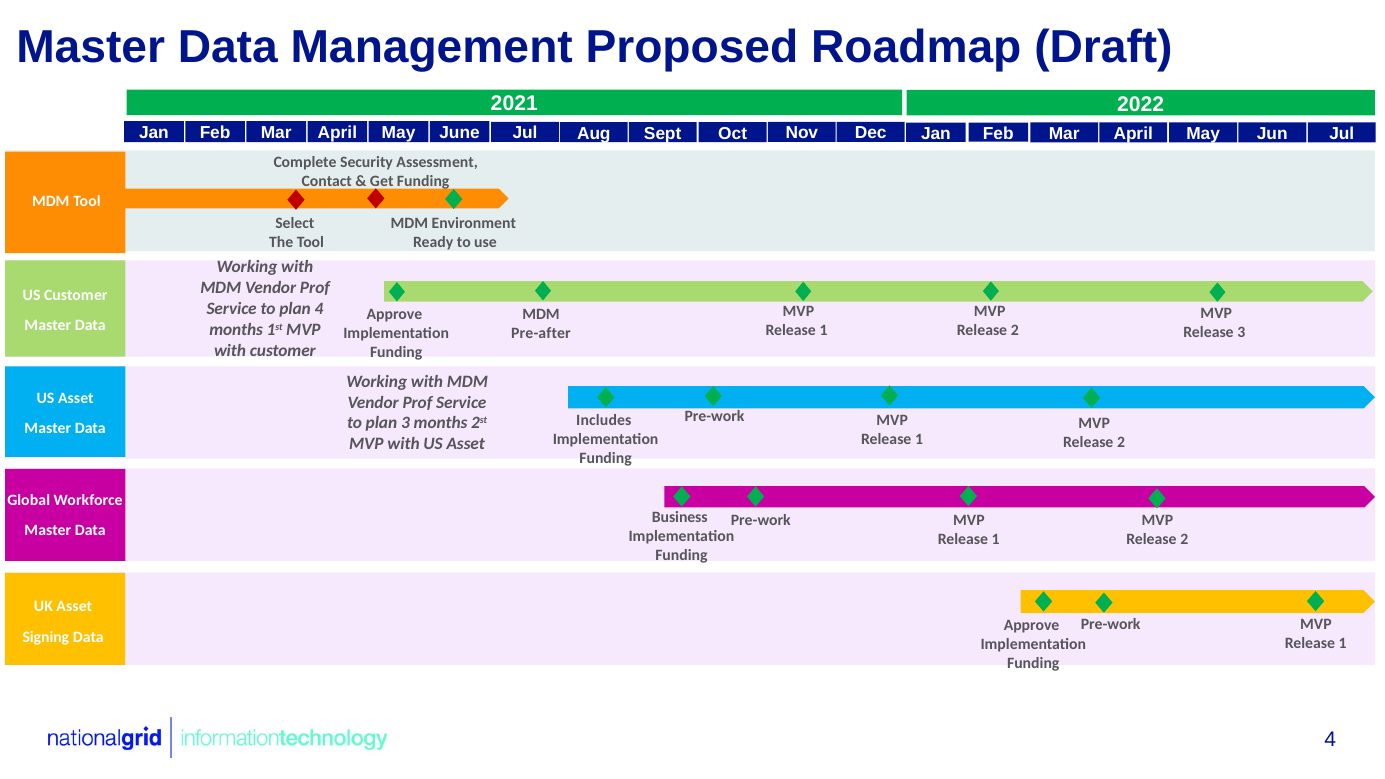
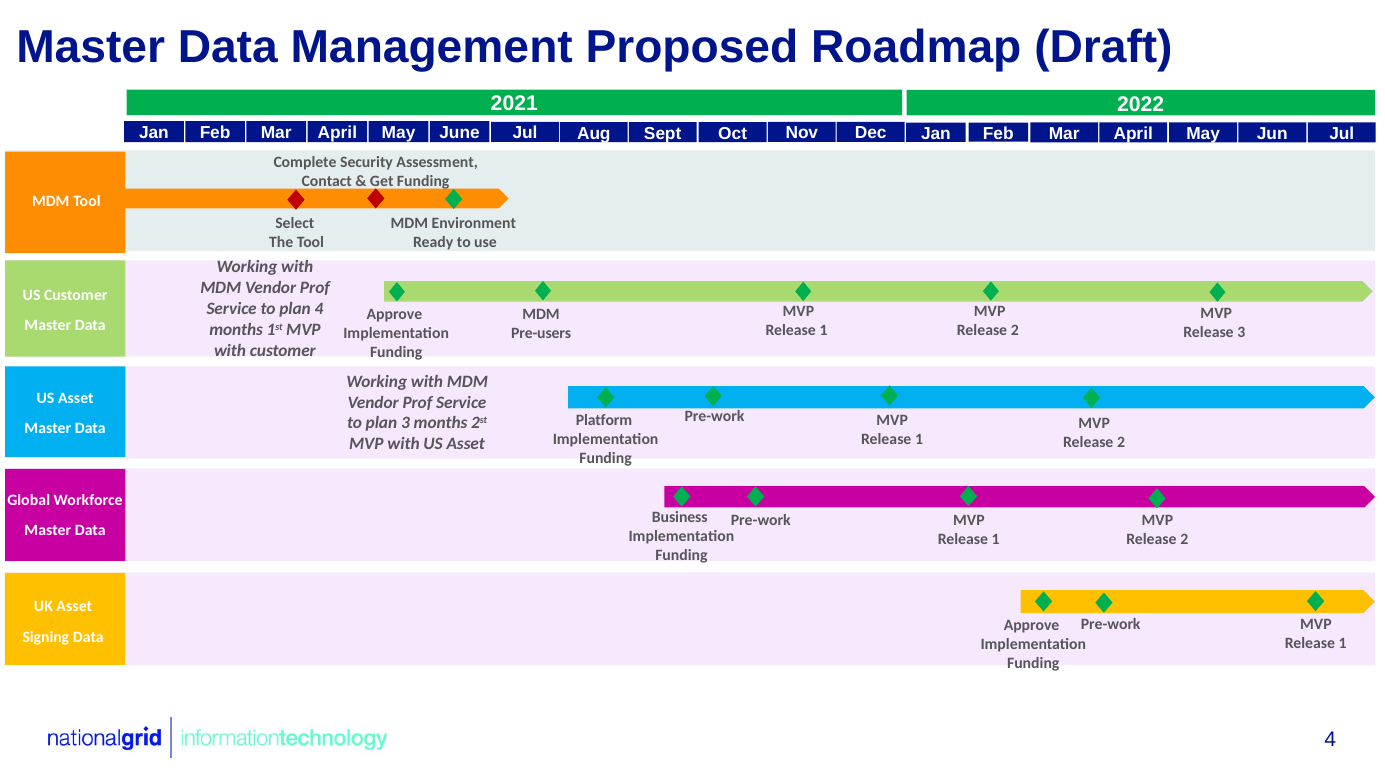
Pre-after: Pre-after -> Pre-users (541, 333)
Includes: Includes -> Platform (604, 421)
